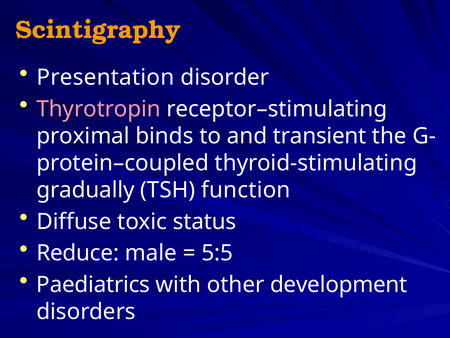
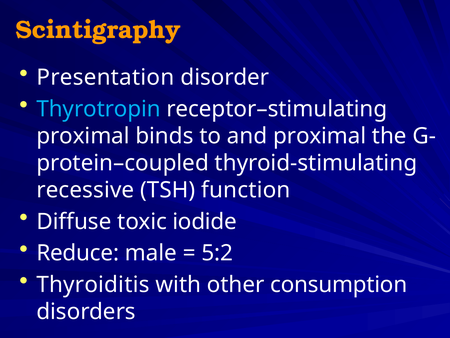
Thyrotropin colour: pink -> light blue (99, 109)
and transient: transient -> proximal (320, 136)
gradually: gradually -> recessive (85, 190)
status: status -> iodide (205, 221)
5:5: 5:5 -> 5:2 (217, 253)
Paediatrics: Paediatrics -> Thyroiditis (93, 284)
development: development -> consumption (339, 284)
